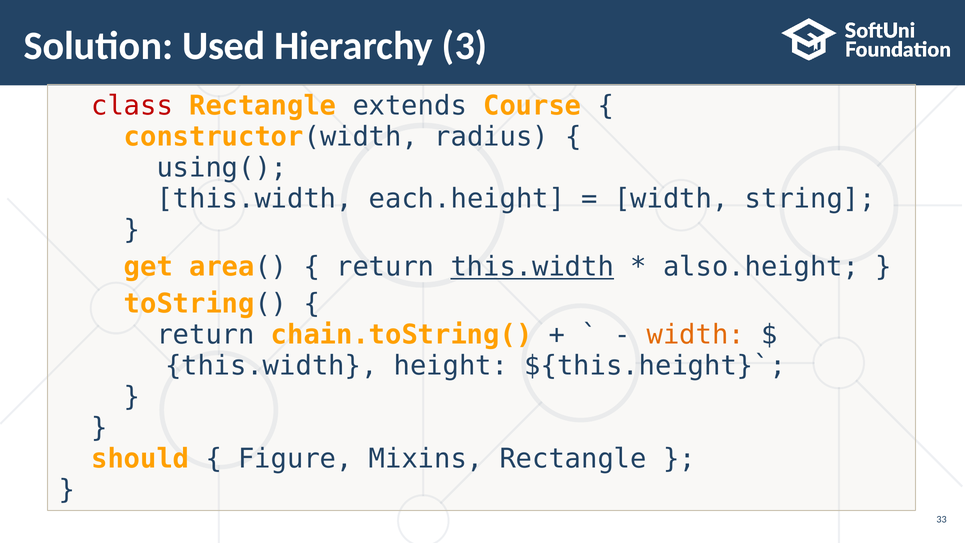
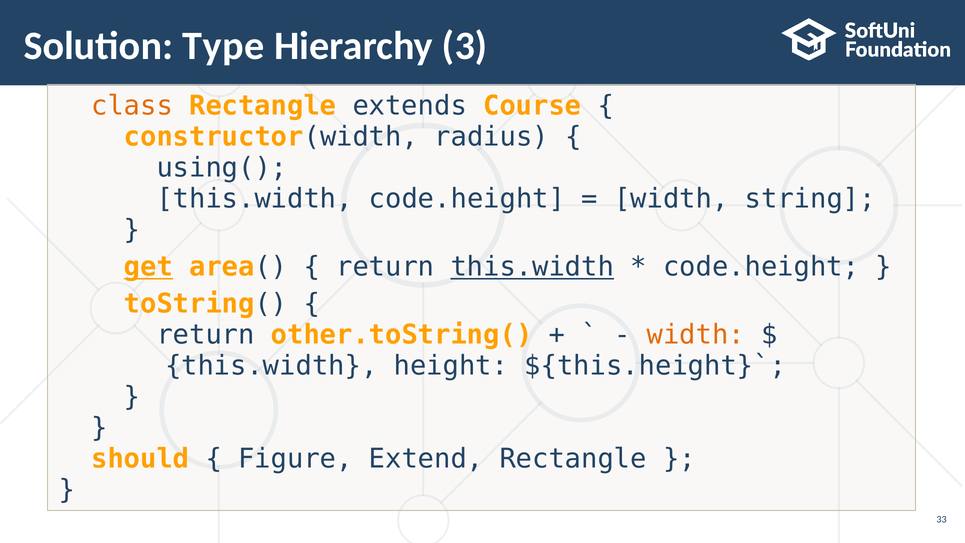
Used: Used -> Type (223, 46)
class colour: red -> orange (132, 106)
this.width each.height: each.height -> code.height (467, 199)
get underline: none -> present (148, 267)
also.height: also.height -> code.height (761, 267)
chain.toString(: chain.toString( -> other.toString( (402, 335)
Mixins: Mixins -> Extend (426, 459)
